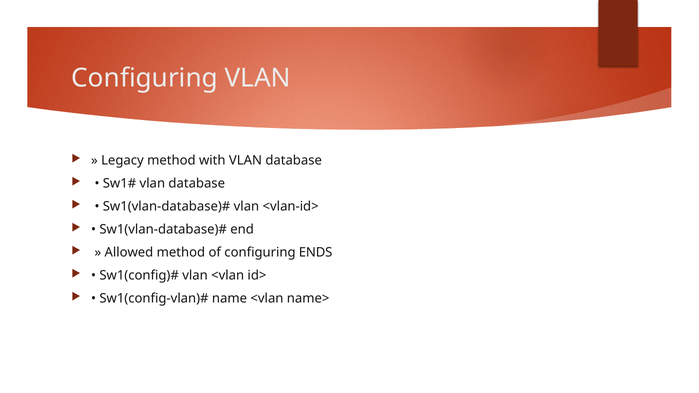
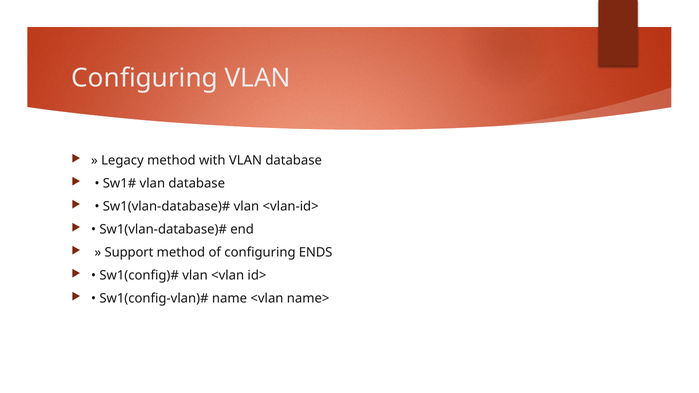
Allowed: Allowed -> Support (129, 253)
